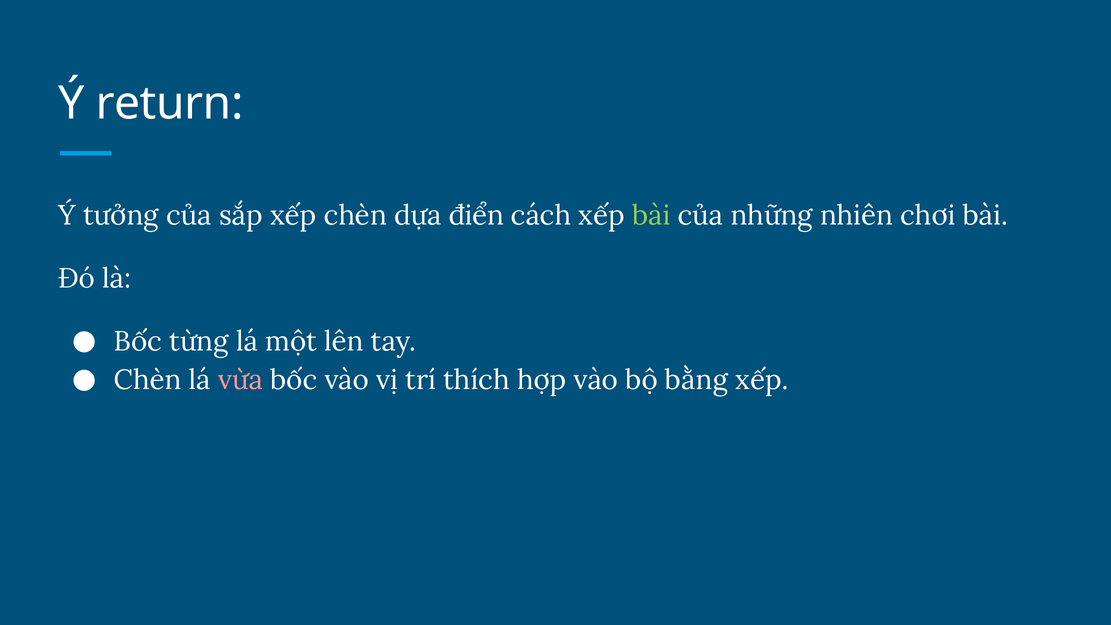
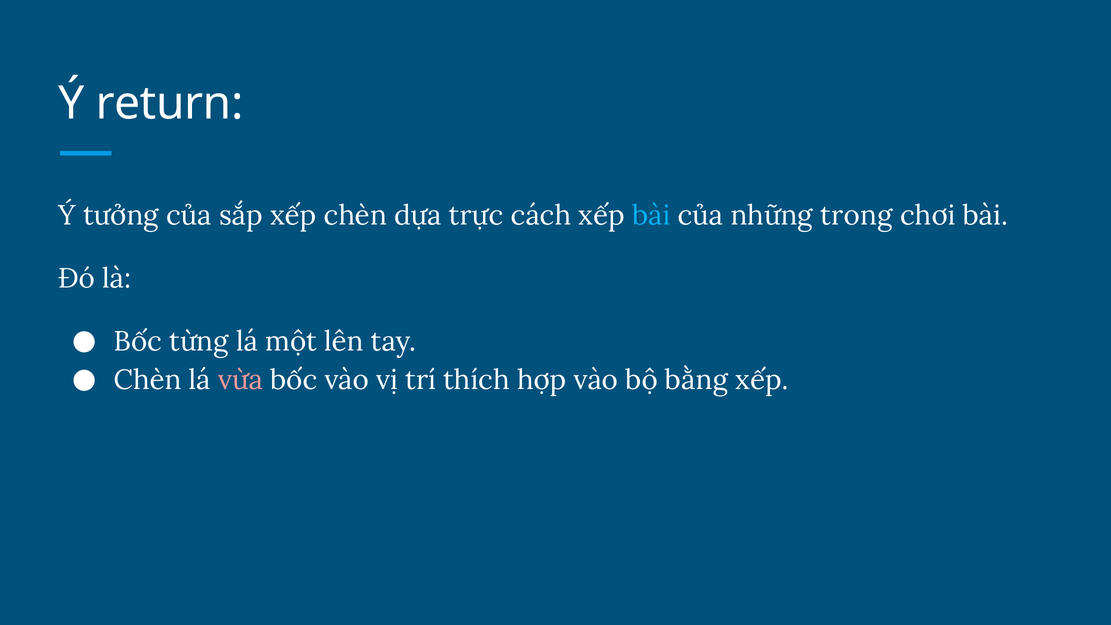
điển: điển -> trực (476, 216)
bài colour: light green -> light blue (651, 216)
nhiên: nhiên -> trong (856, 216)
